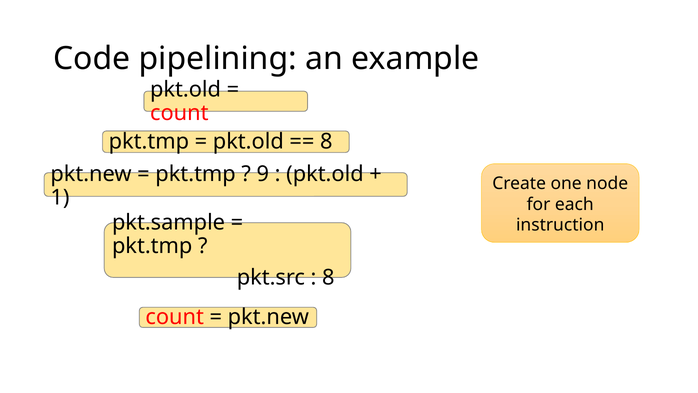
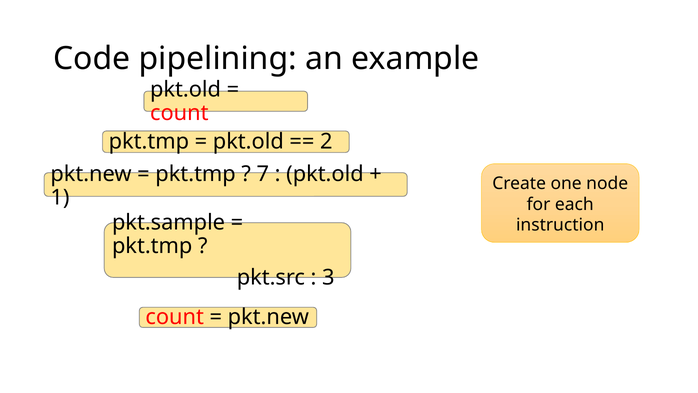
8: 8 -> 2 (326, 141)
9: 9 -> 7 (263, 174)
8: 8 -> 3 (328, 277)
